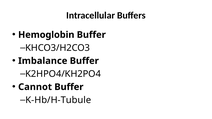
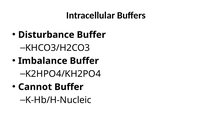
Hemoglobin: Hemoglobin -> Disturbance (46, 35)
K-Hb/H-Tubule: K-Hb/H-Tubule -> K-Hb/H-Nucleic (58, 100)
